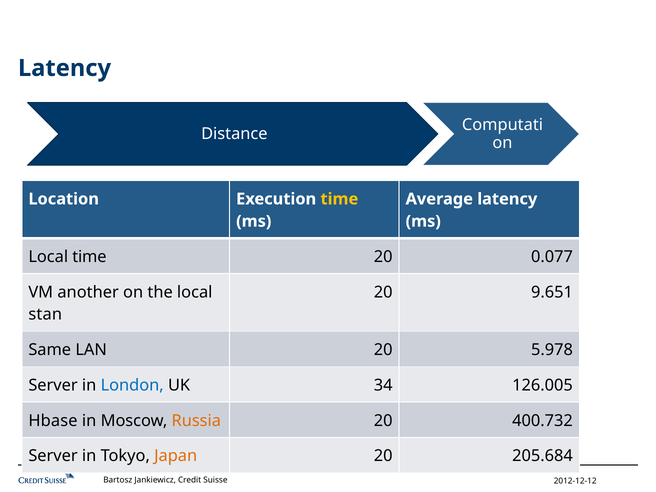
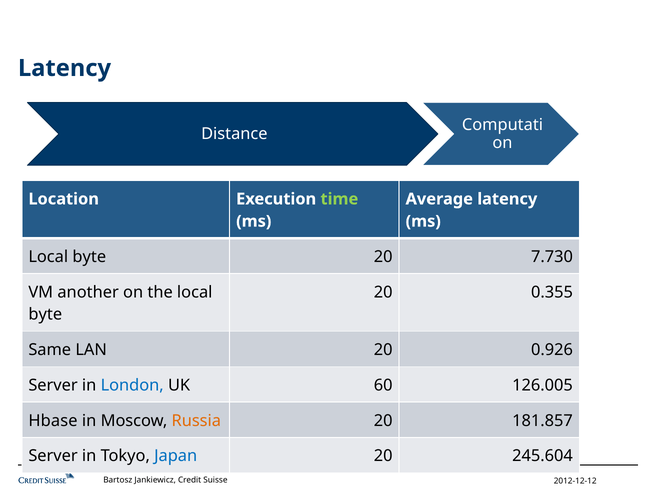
time colour: yellow -> light green (339, 199)
time: time -> byte (89, 257)
0.077: 0.077 -> 7.730 (552, 257)
9.651: 9.651 -> 0.355 (552, 292)
stan: stan -> byte (45, 314)
5.978: 5.978 -> 0.926 (552, 350)
34: 34 -> 60 (383, 385)
400.732: 400.732 -> 181.857 (543, 421)
Japan colour: orange -> blue (176, 456)
205.684: 205.684 -> 245.604 (543, 456)
